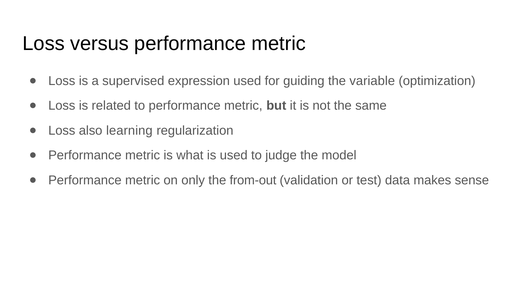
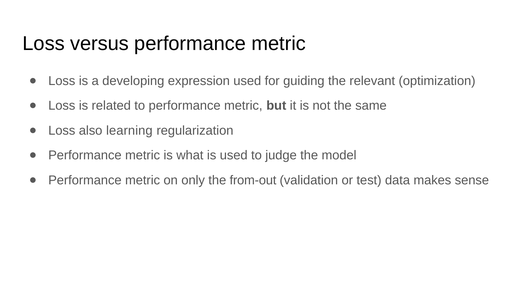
supervised: supervised -> developing (133, 81)
variable: variable -> relevant (372, 81)
